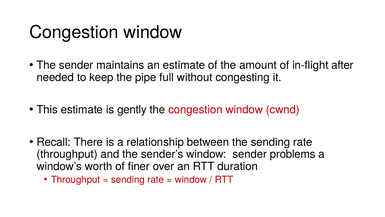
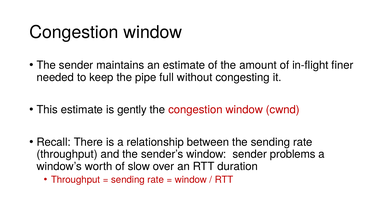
after: after -> finer (342, 65)
finer: finer -> slow (139, 166)
